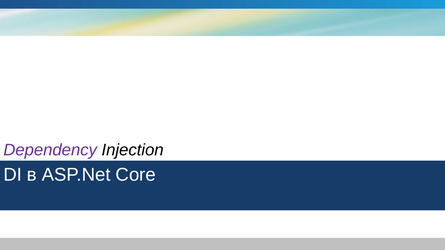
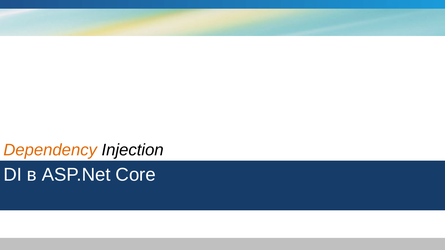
Dependency colour: purple -> orange (50, 150)
